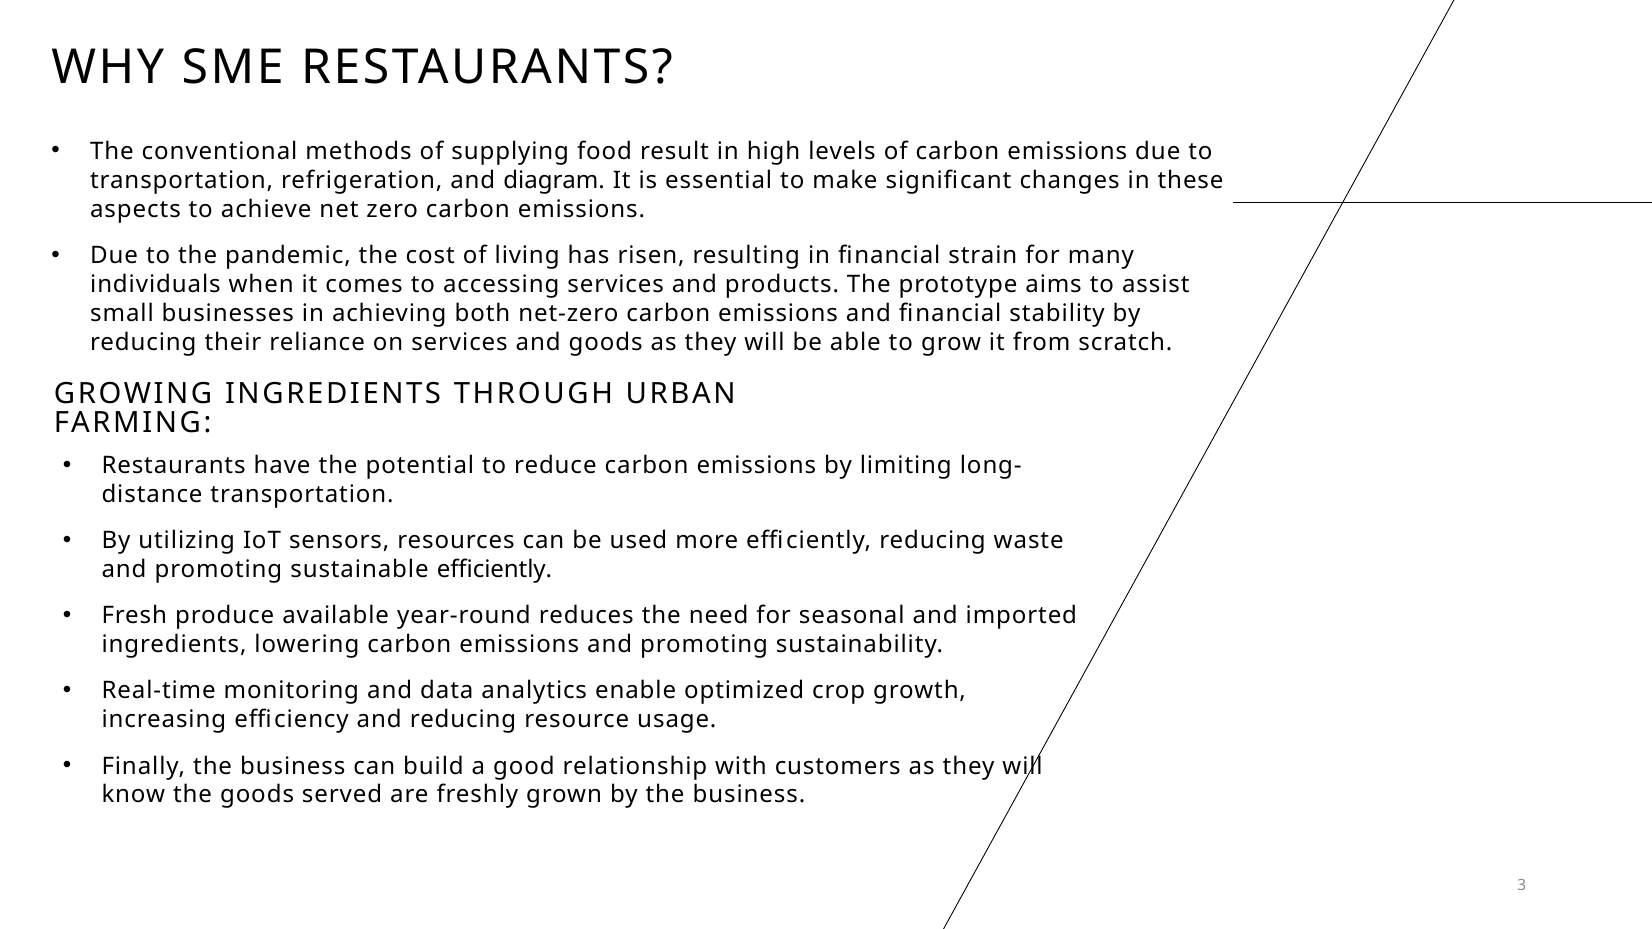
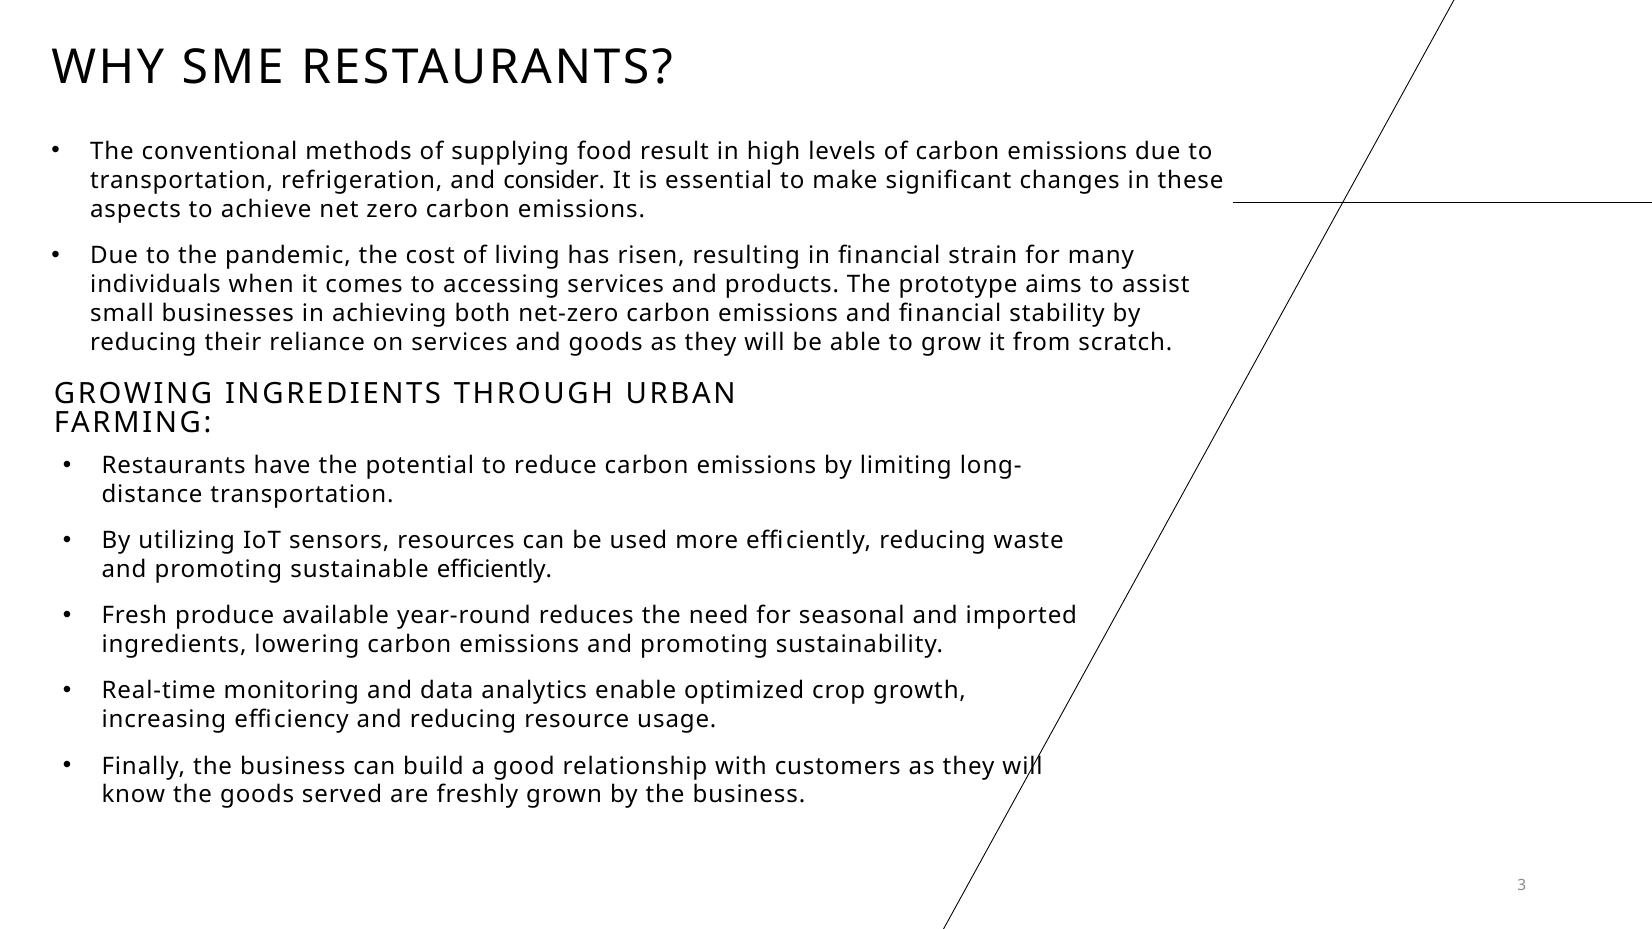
diagram: diagram -> consider (554, 180)
